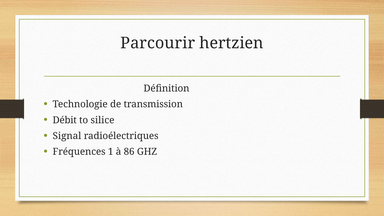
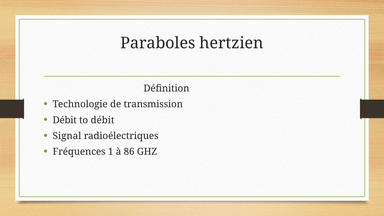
Parcourir: Parcourir -> Paraboles (158, 43)
to silice: silice -> débit (103, 120)
